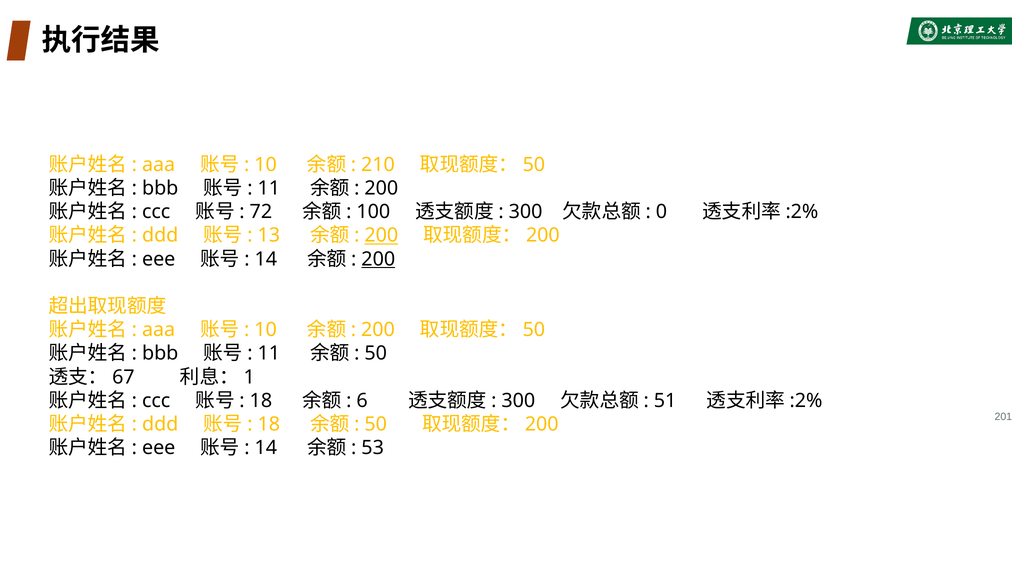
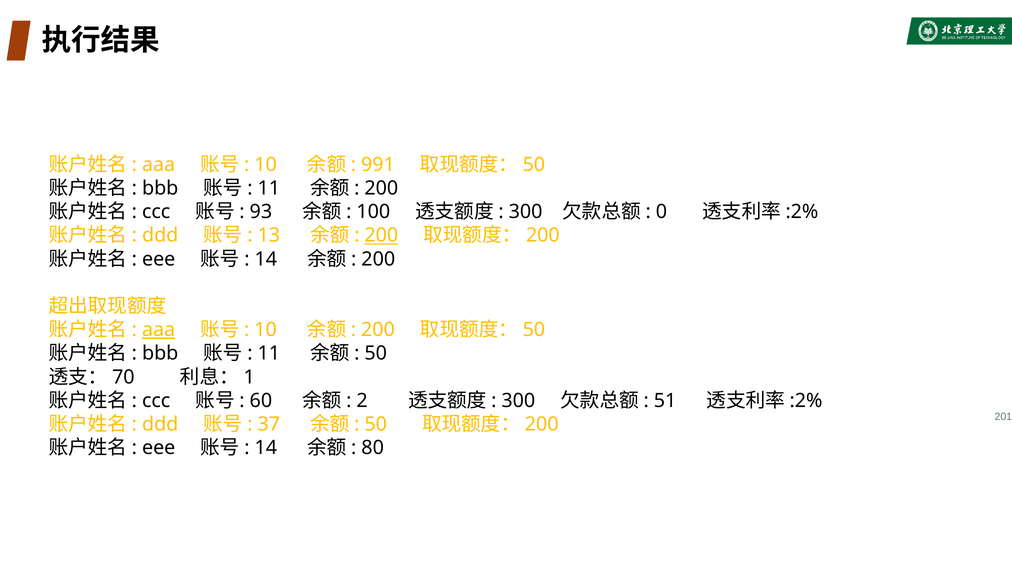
210: 210 -> 991 (378, 165)
72: 72 -> 93 (261, 212)
200 underline: present -> none (378, 259)
aaa underline: none -> present (159, 330)
67: 67 -> 70 (123, 377)
18: 18 -> 60 (261, 401)
6: 6 -> 2 (362, 401)
18: 18 -> 37 (269, 424)
53: 53 -> 80 (373, 448)
